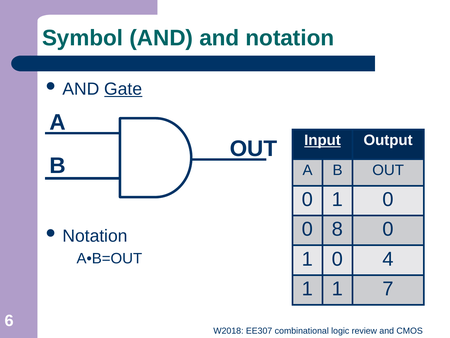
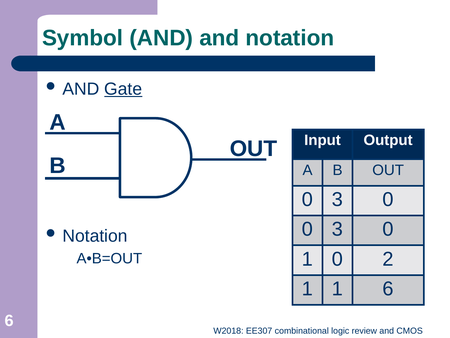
Input underline: present -> none (322, 140)
1: 1 -> 3 (337, 199)
8: 8 -> 3 (337, 229)
4: 4 -> 2 (388, 259)
1 7: 7 -> 6 (388, 288)
